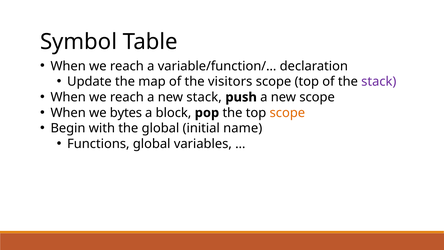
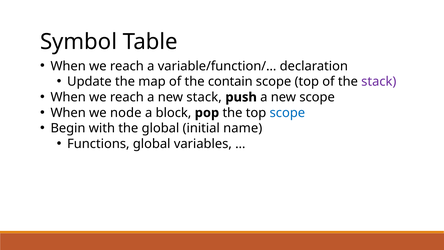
visitors: visitors -> contain (230, 82)
bytes: bytes -> node (126, 113)
scope colour: orange -> blue (287, 113)
